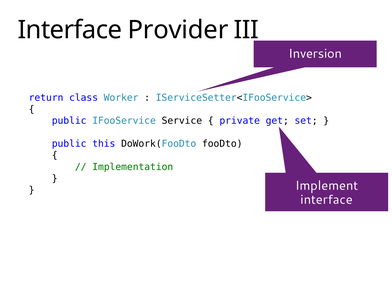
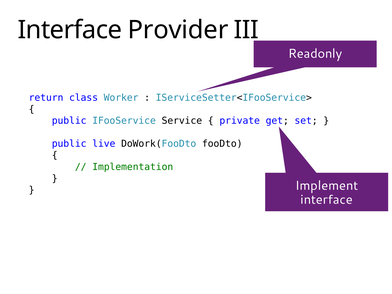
Inversion: Inversion -> Readonly (315, 54)
this: this -> live (104, 144)
